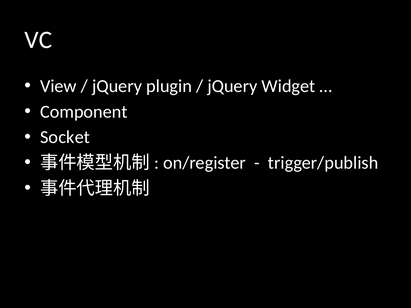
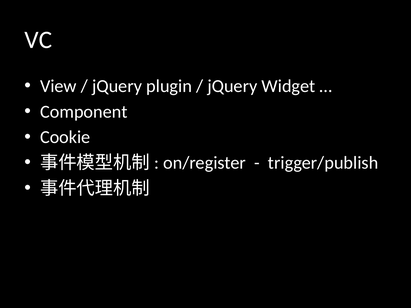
Socket: Socket -> Cookie (65, 137)
